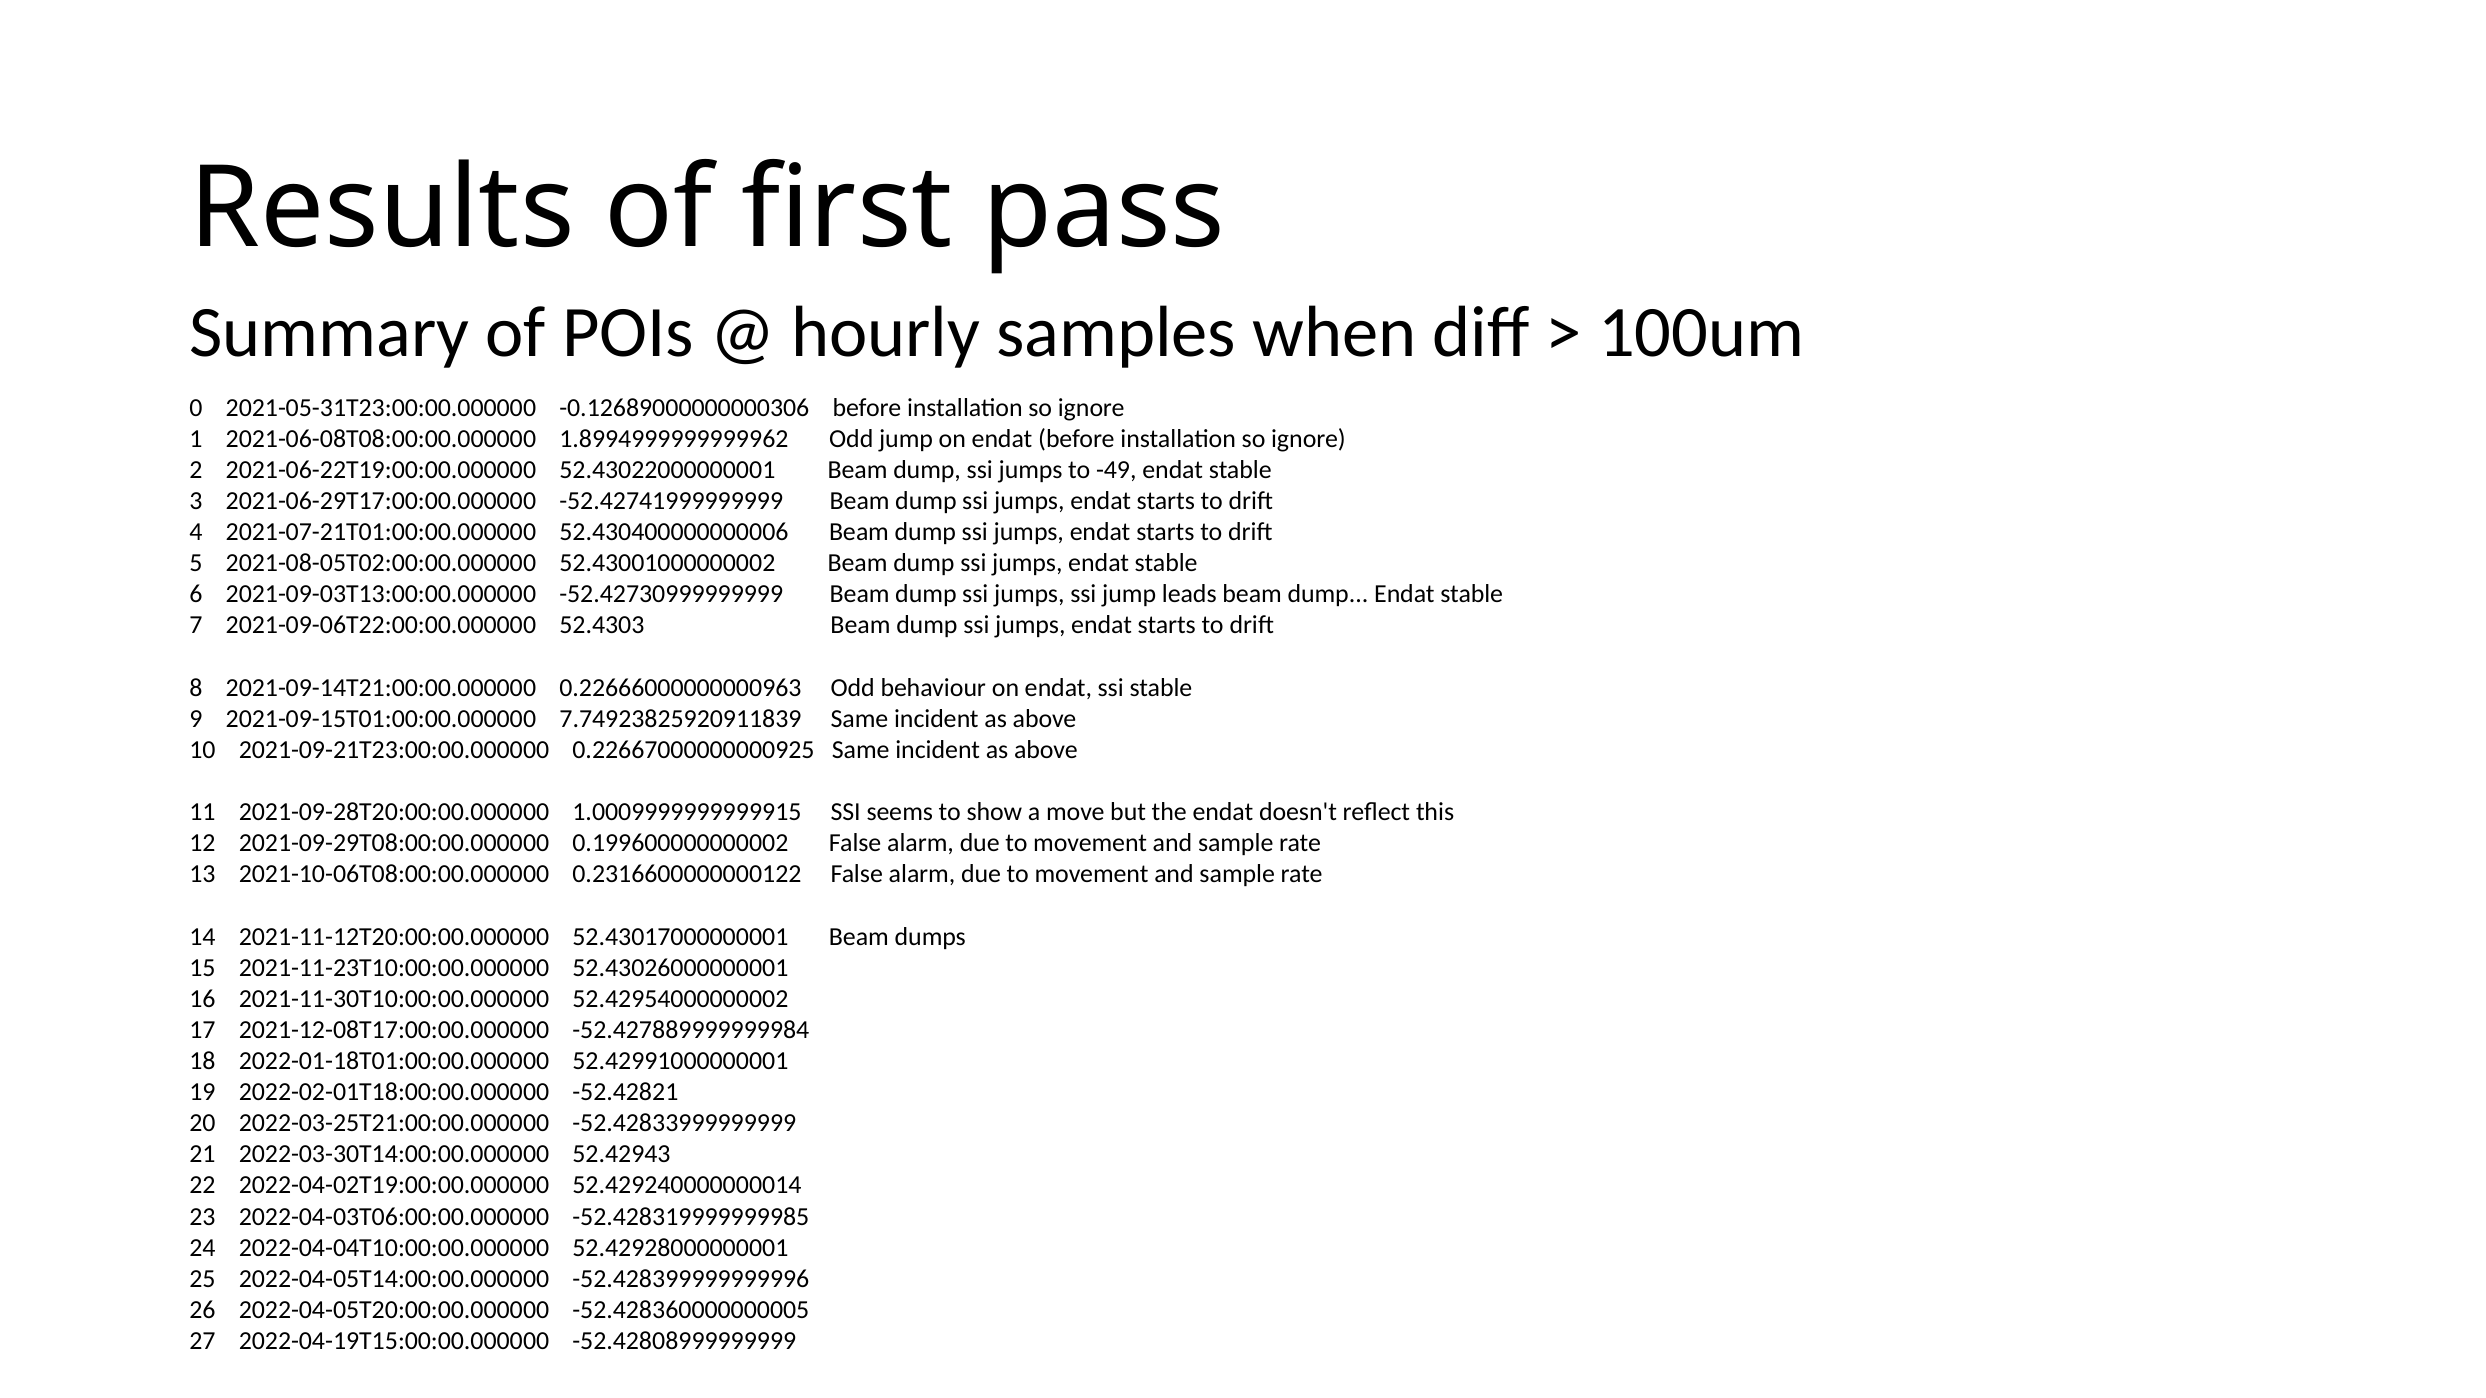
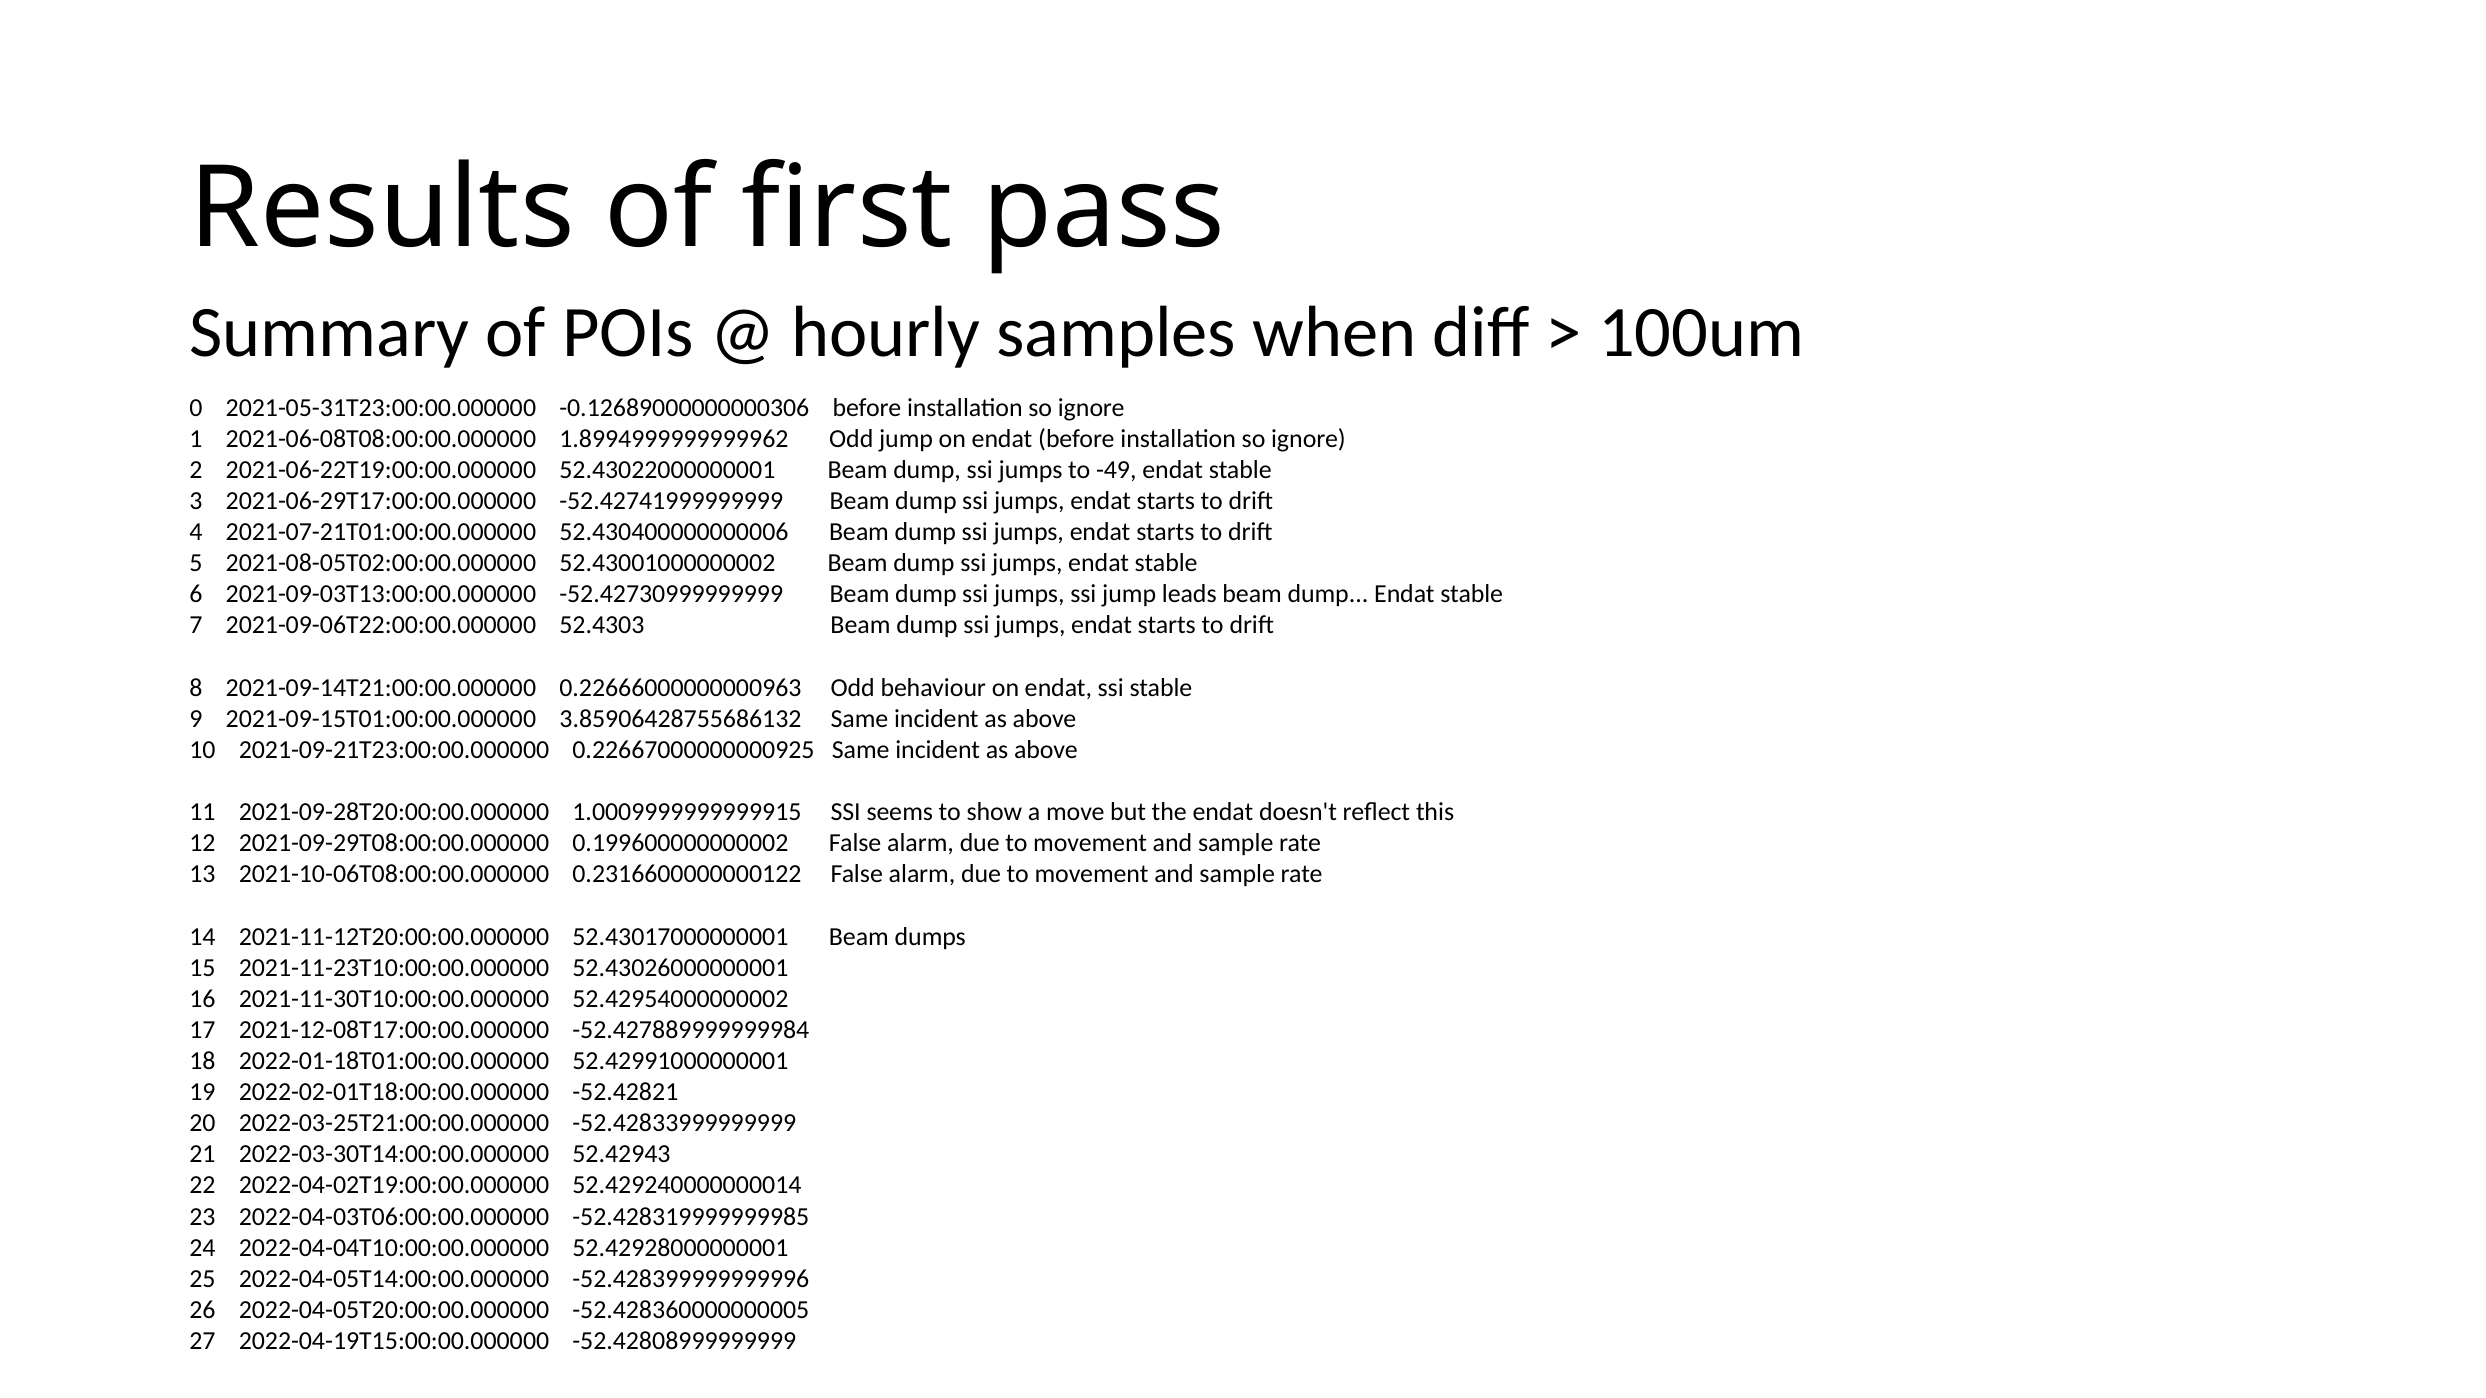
7.74923825920911839: 7.74923825920911839 -> 3.85906428755686132 (680, 719)
